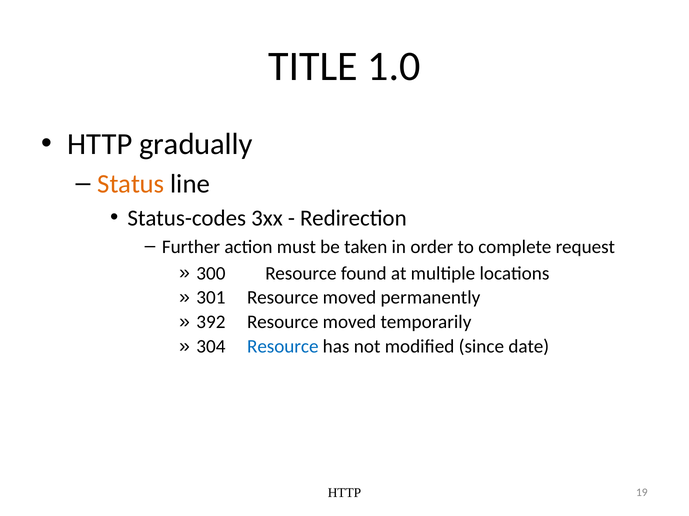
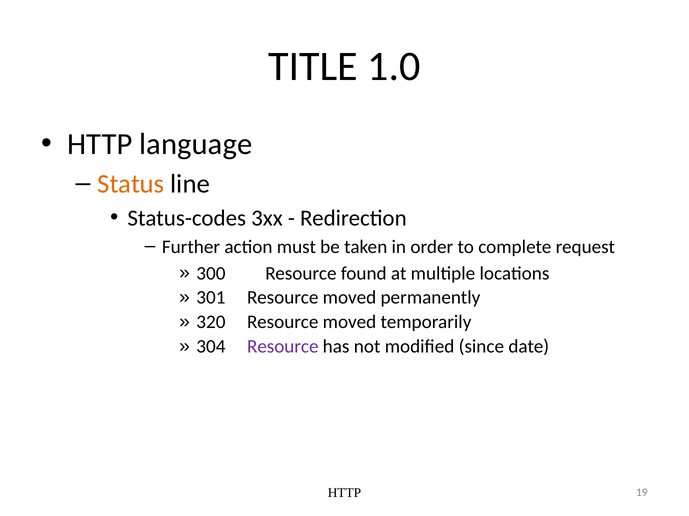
gradually: gradually -> language (196, 145)
392: 392 -> 320 (211, 323)
Resource colour: blue -> purple (283, 347)
